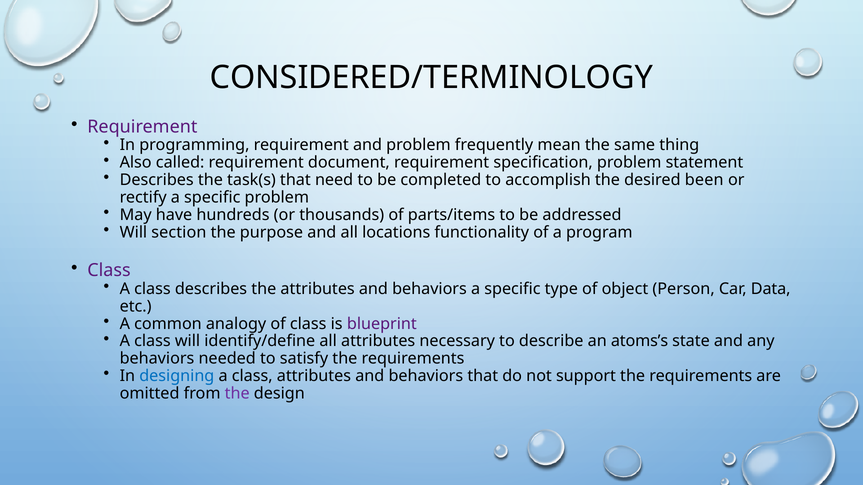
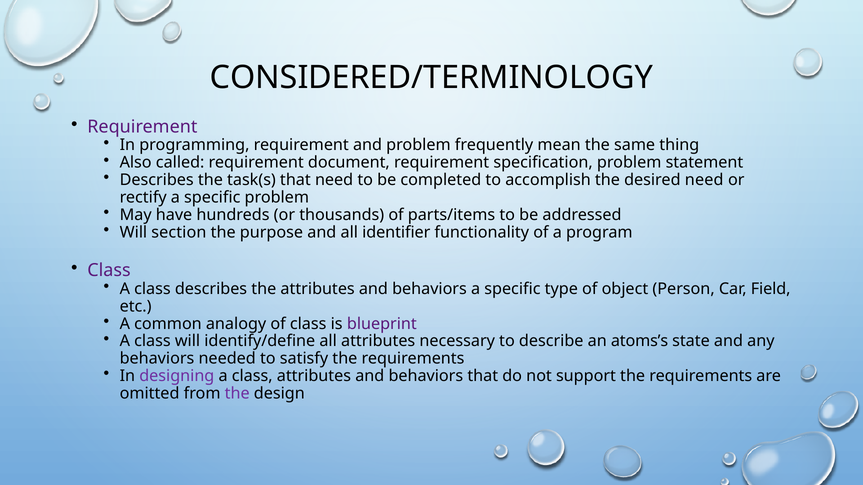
desired been: been -> need (704, 180)
locations: locations -> identifier (396, 233)
Data: Data -> Field (771, 289)
designing colour: blue -> purple (177, 376)
